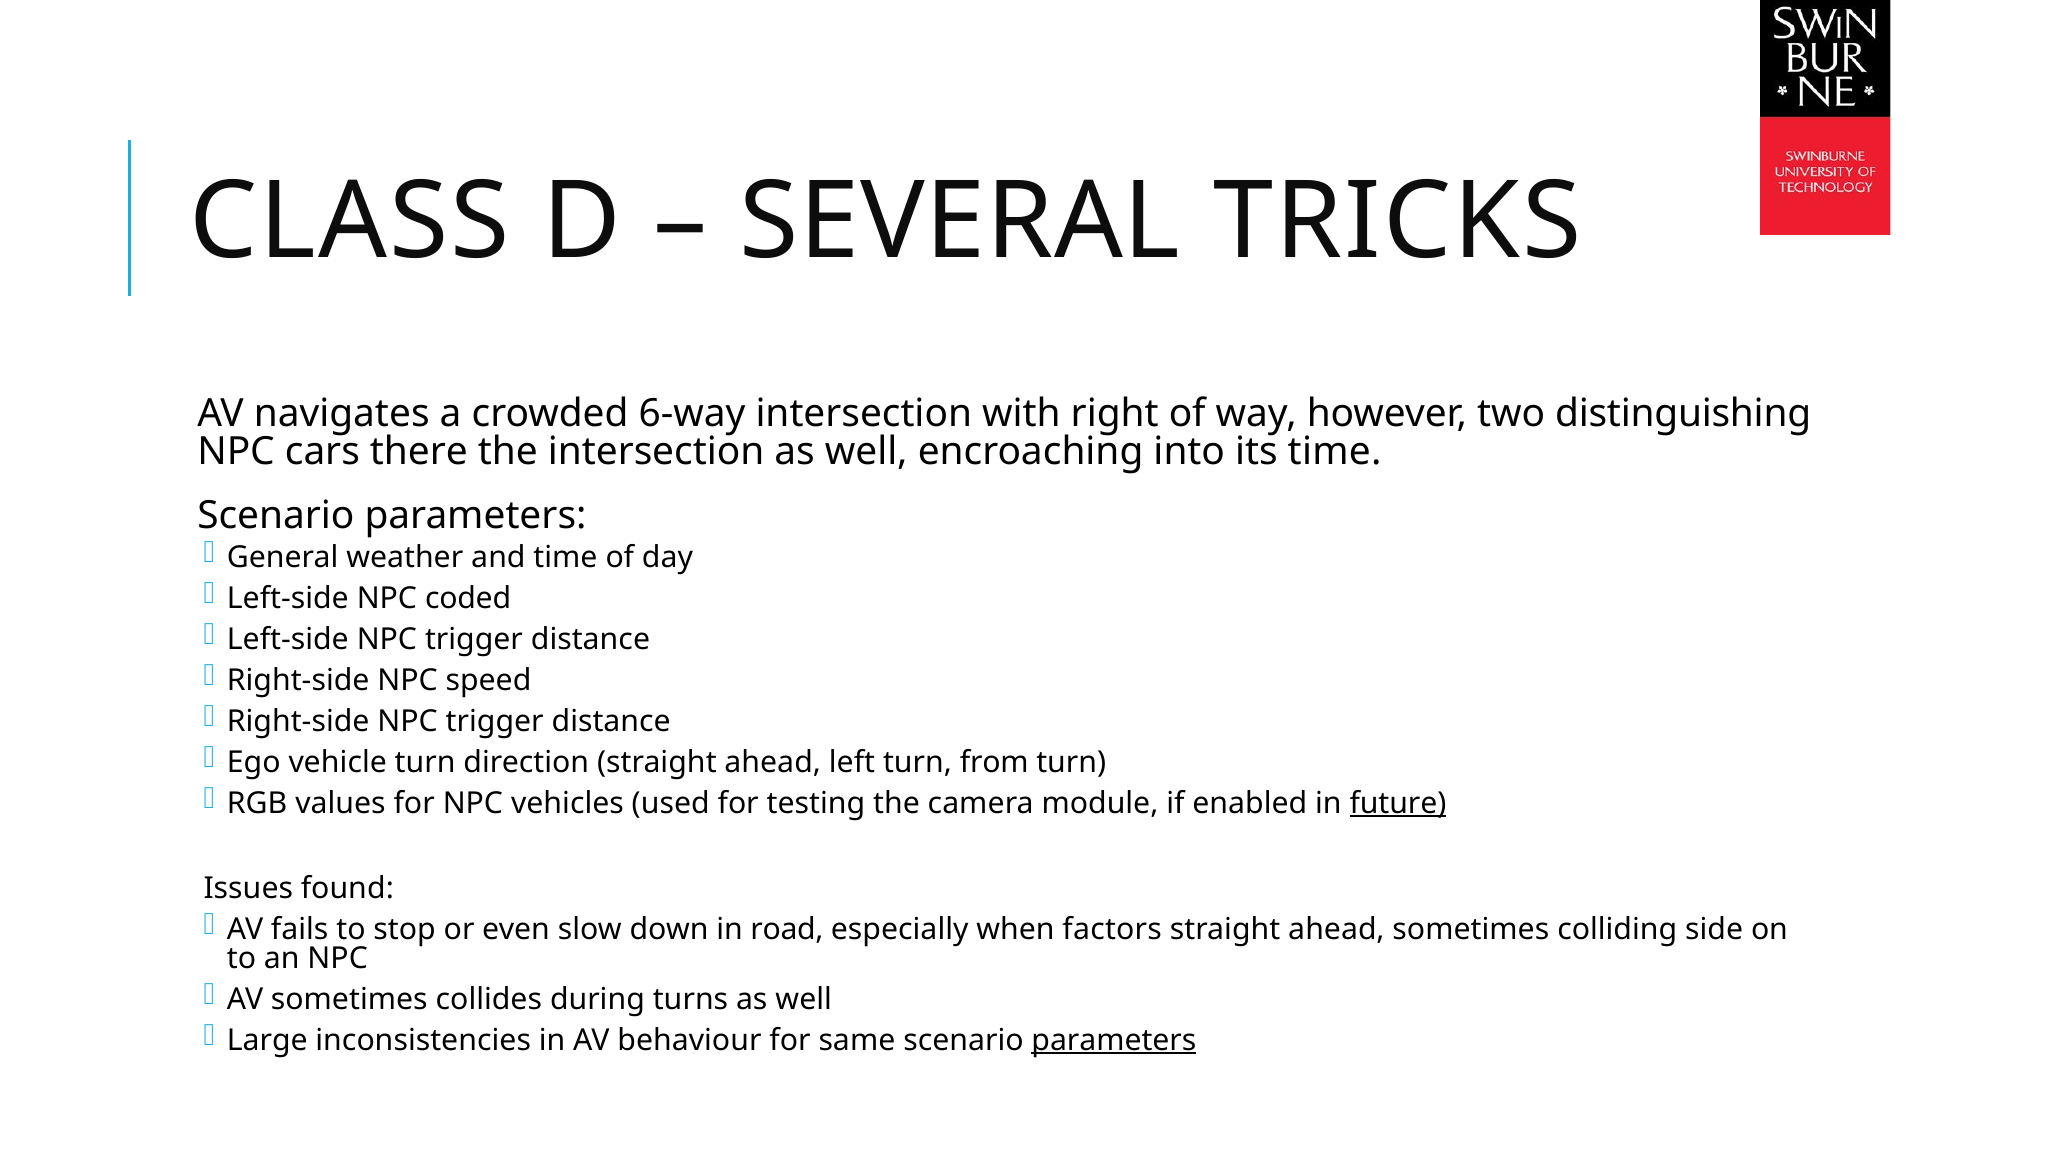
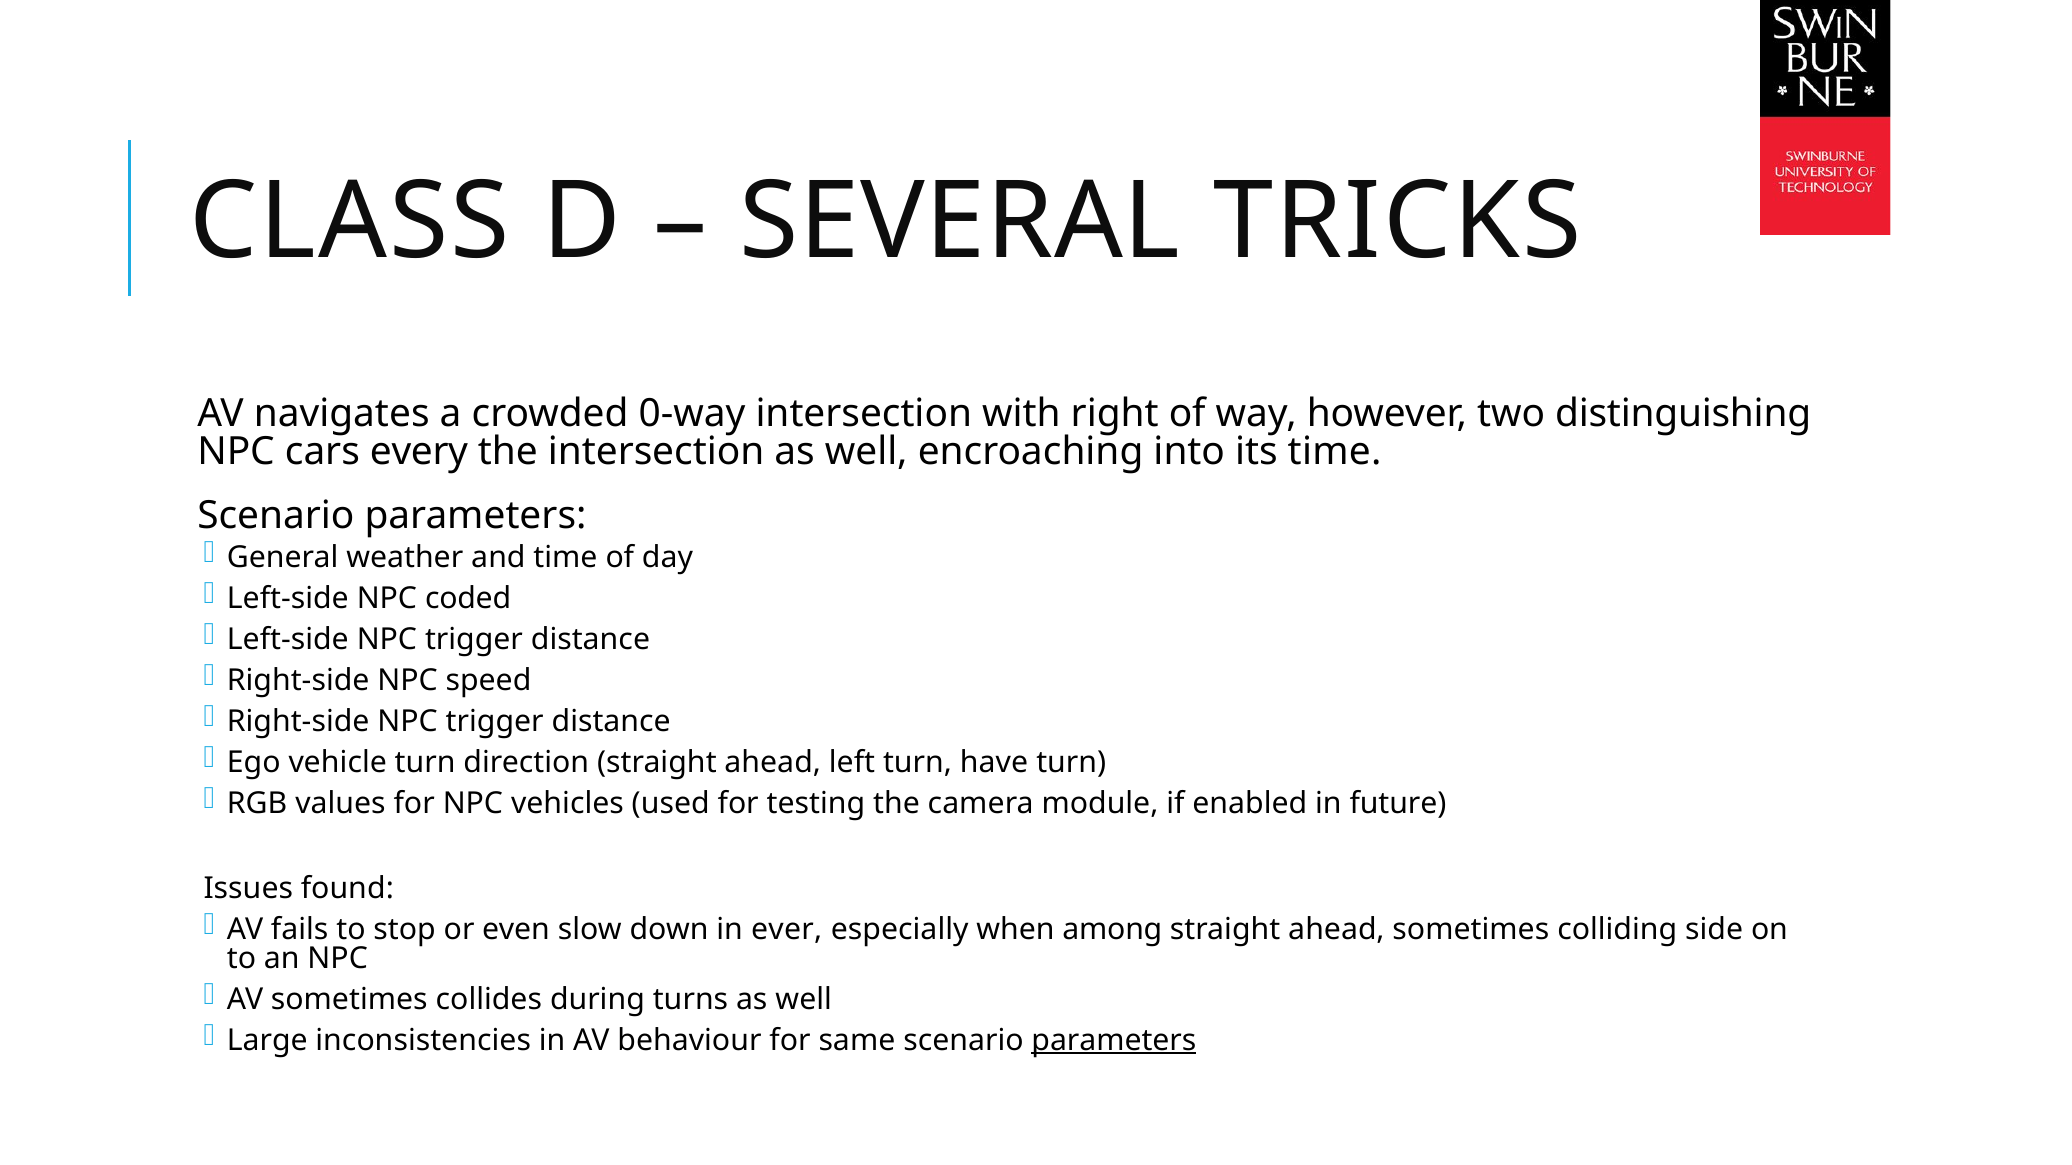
6-way: 6-way -> 0-way (692, 414)
there: there -> every (419, 451)
from: from -> have (994, 762)
future underline: present -> none (1398, 803)
road: road -> ever (787, 929)
factors: factors -> among (1112, 929)
